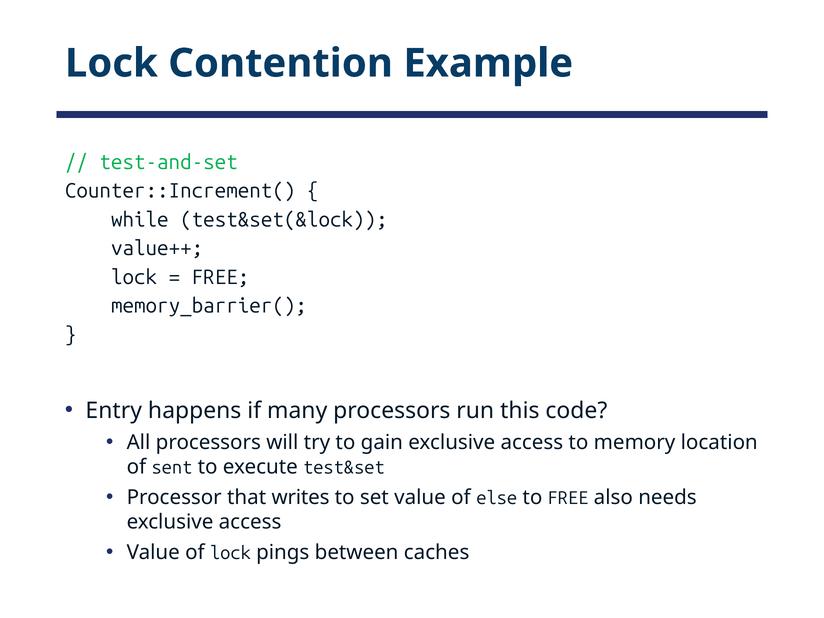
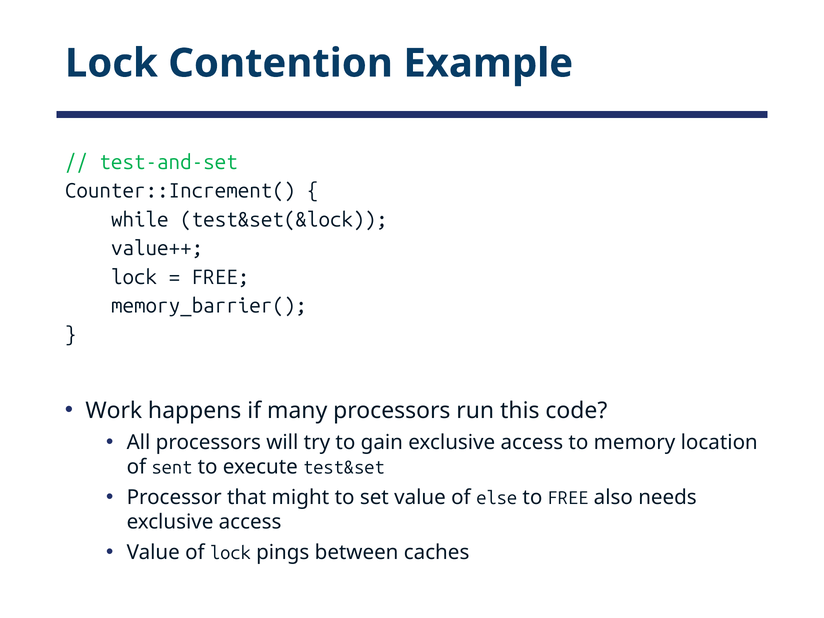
Entry: Entry -> Work (114, 411)
writes: writes -> might (300, 497)
